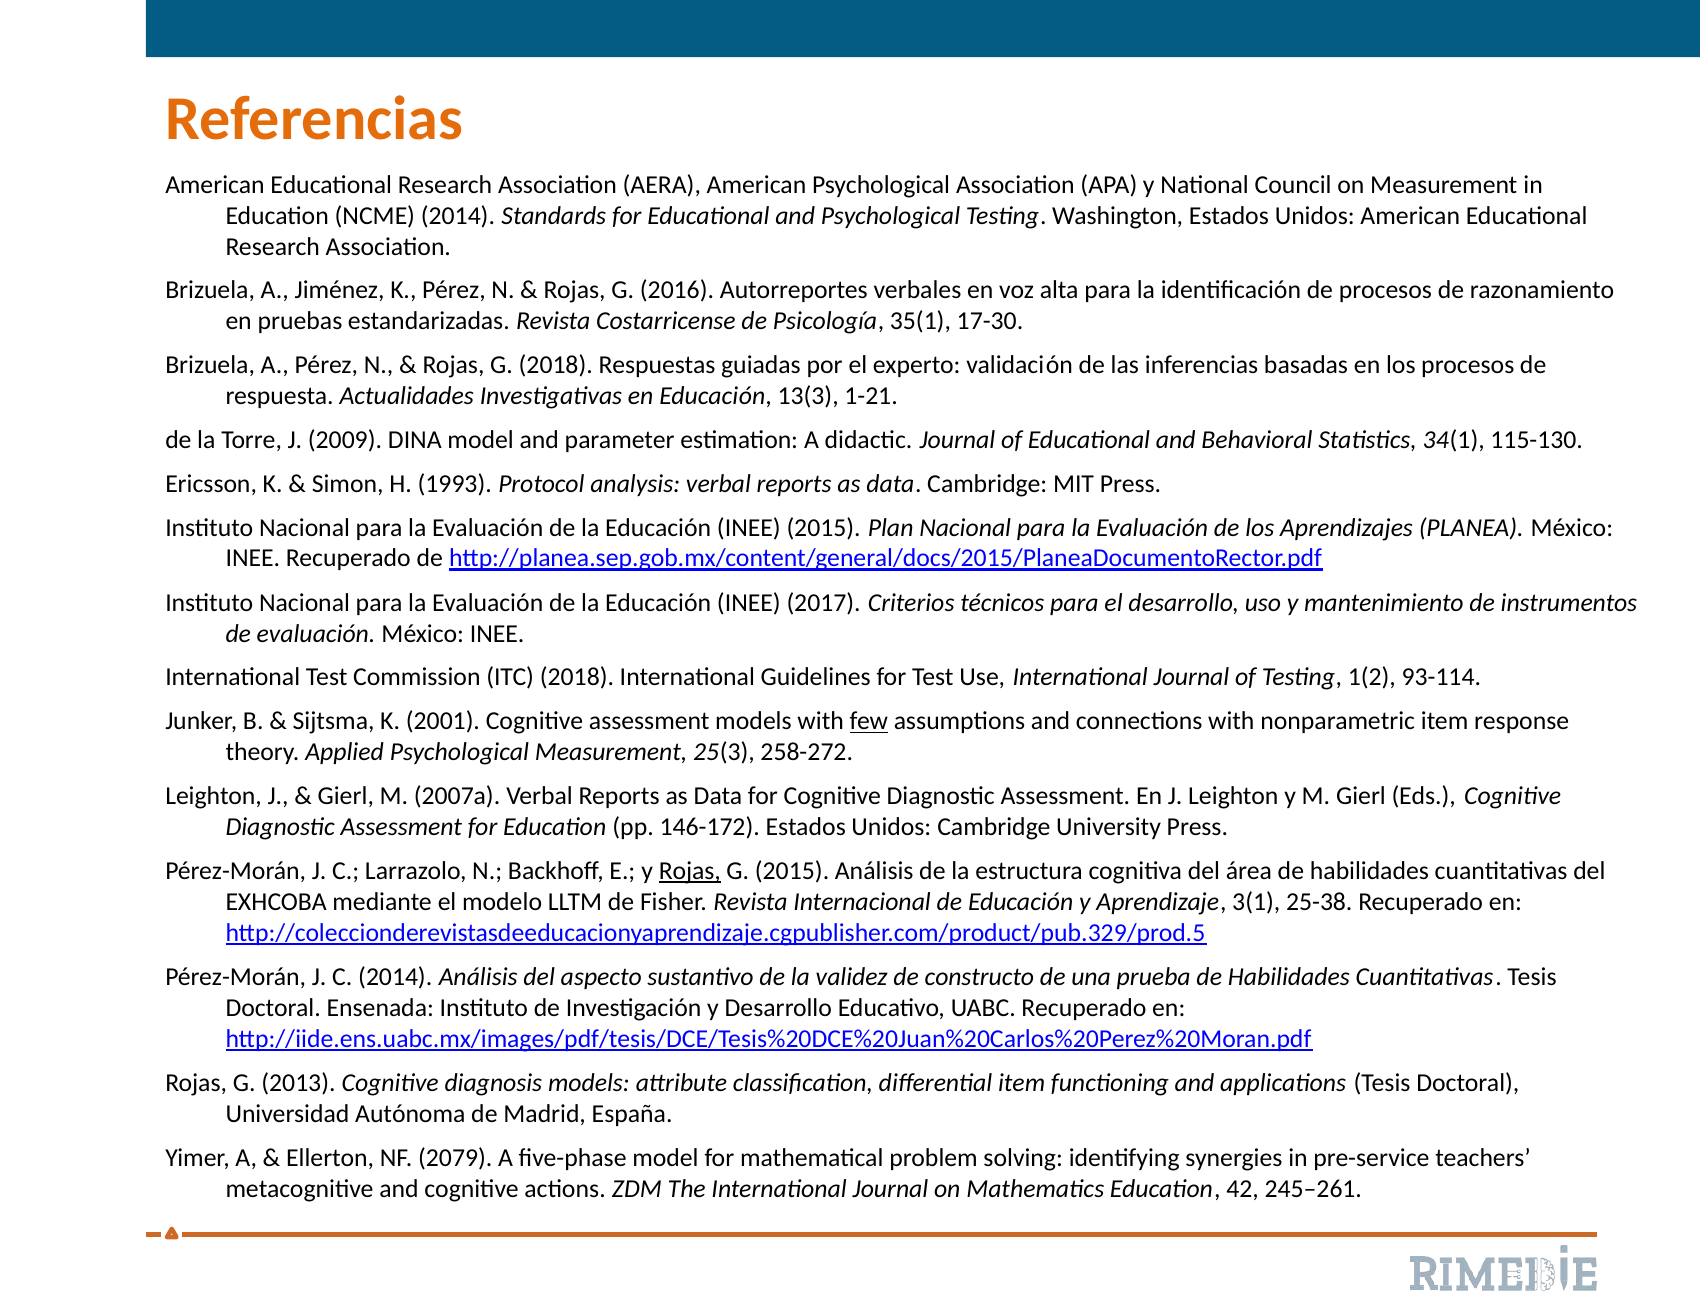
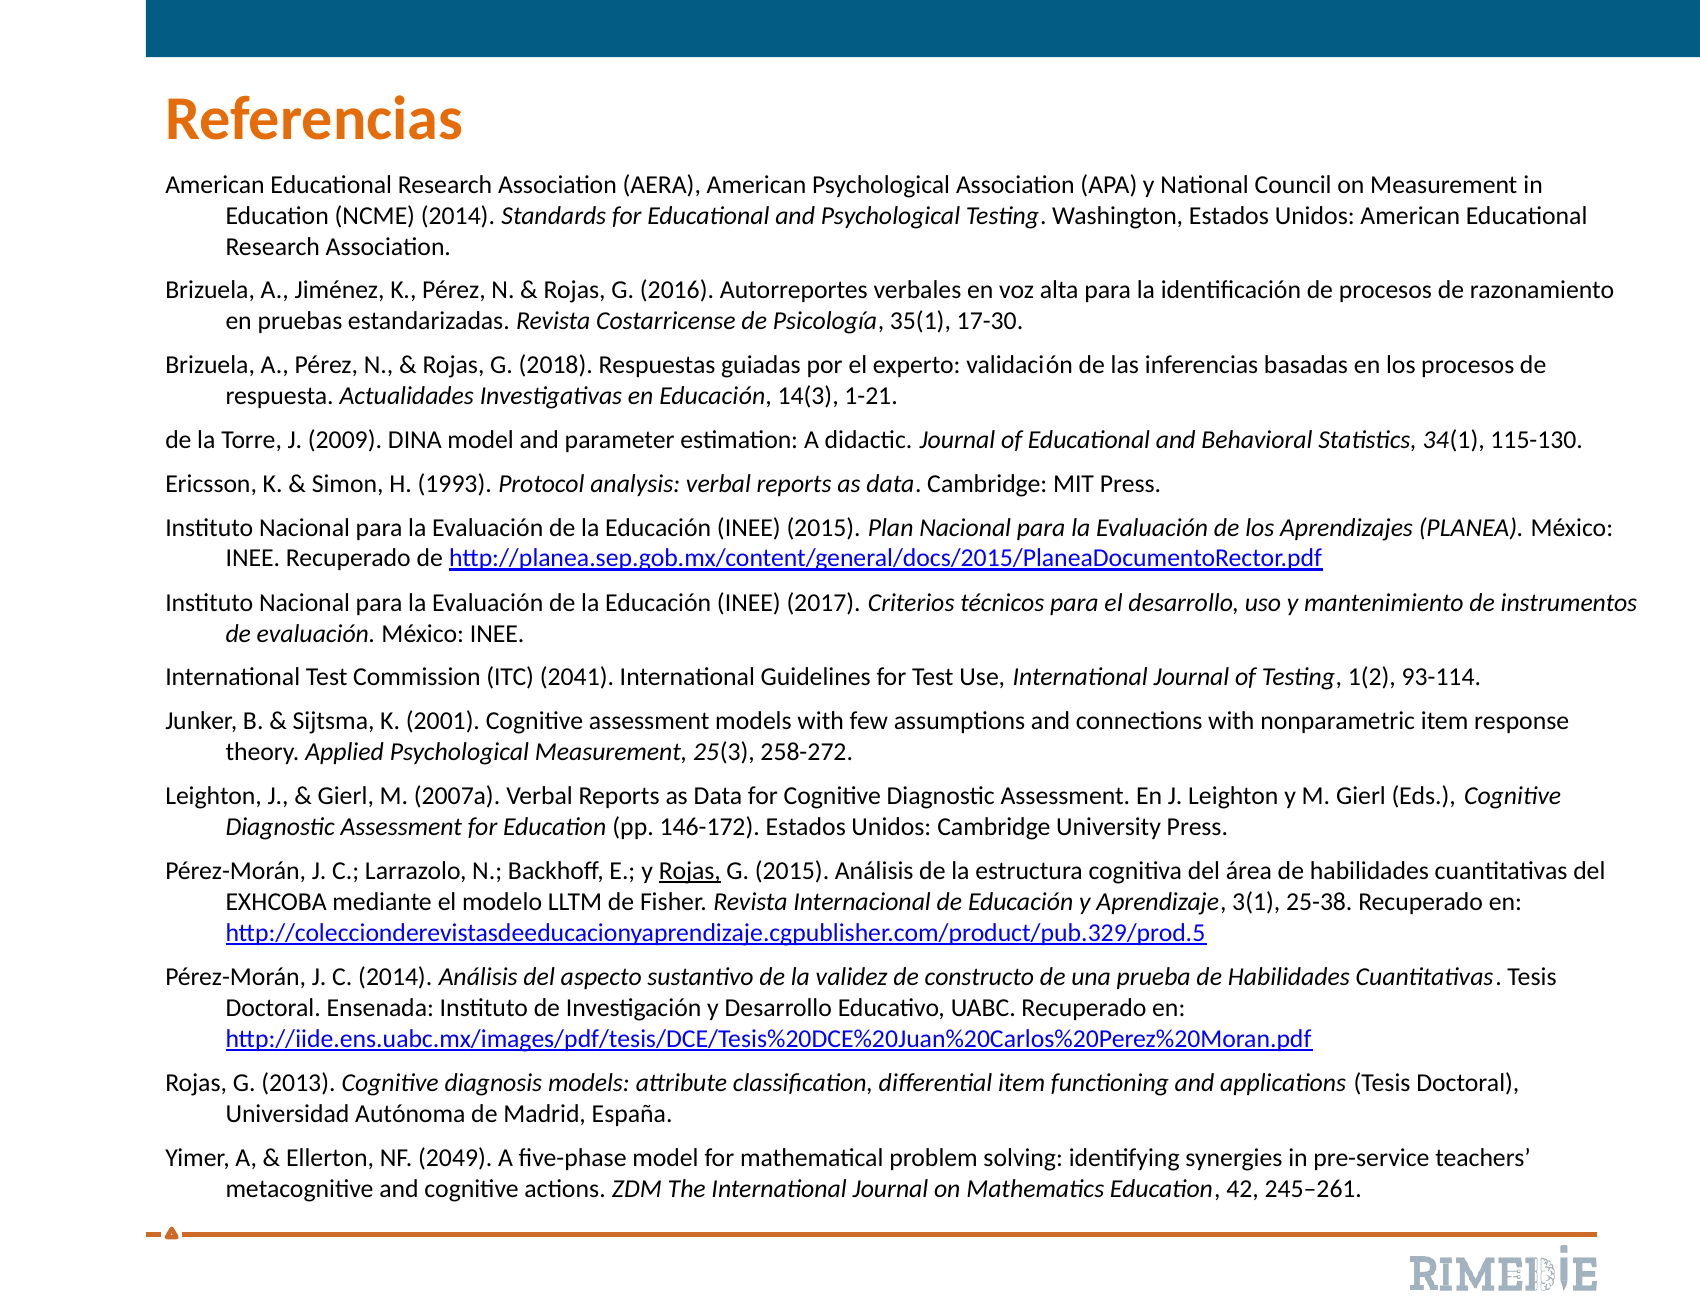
13(3: 13(3 -> 14(3 (808, 396)
ITC 2018: 2018 -> 2041 (577, 677)
few underline: present -> none (869, 721)
2079: 2079 -> 2049 (455, 1157)
